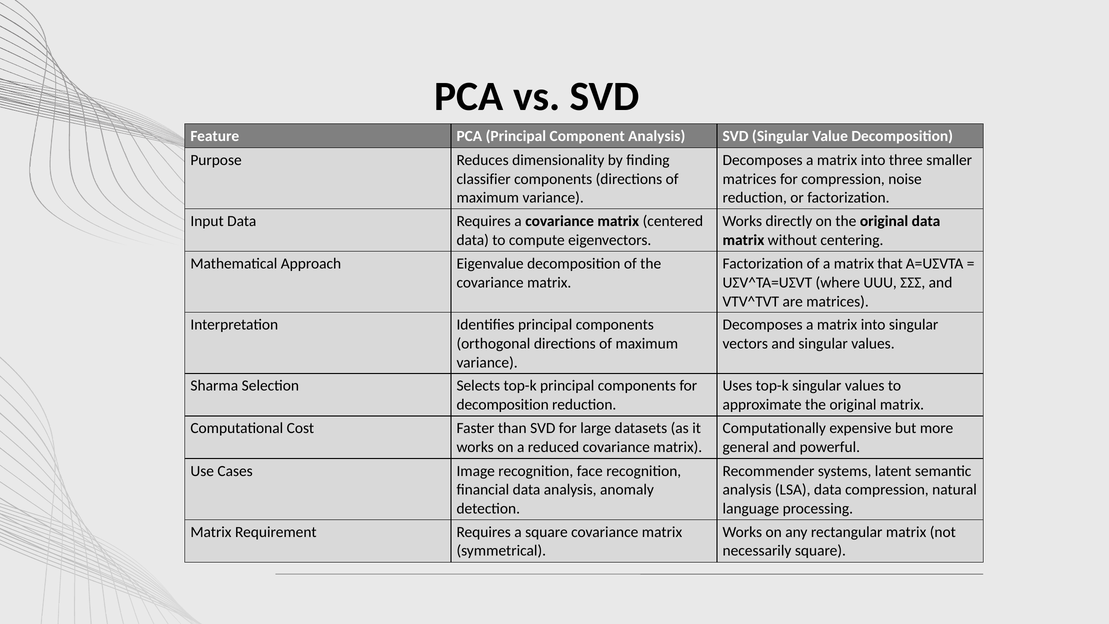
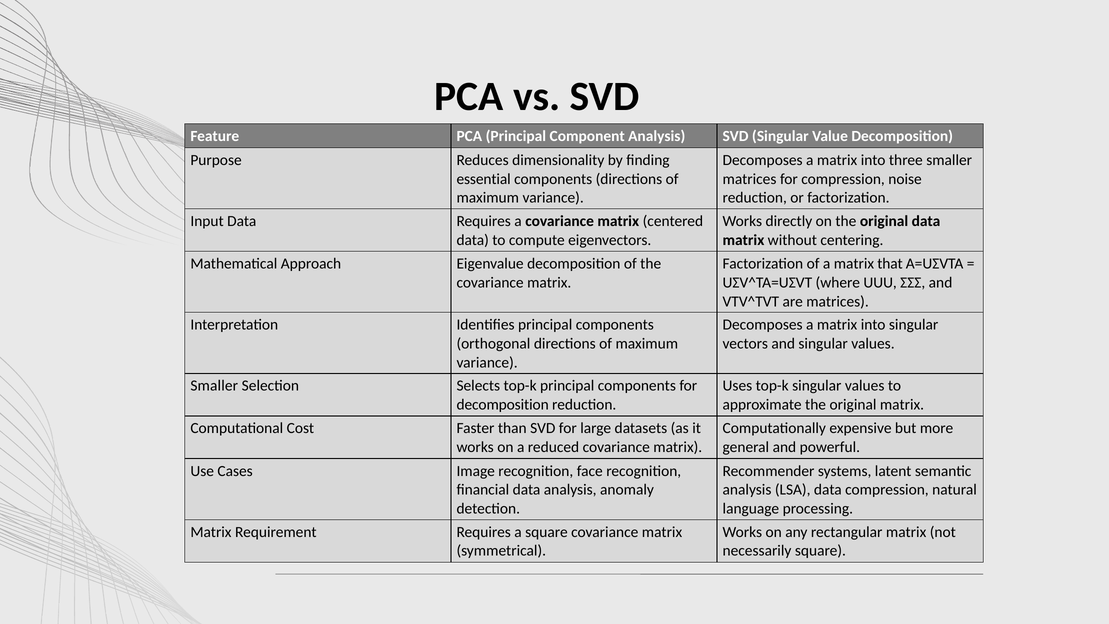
classifier: classifier -> essential (484, 179)
Sharma: Sharma -> Smaller (214, 386)
